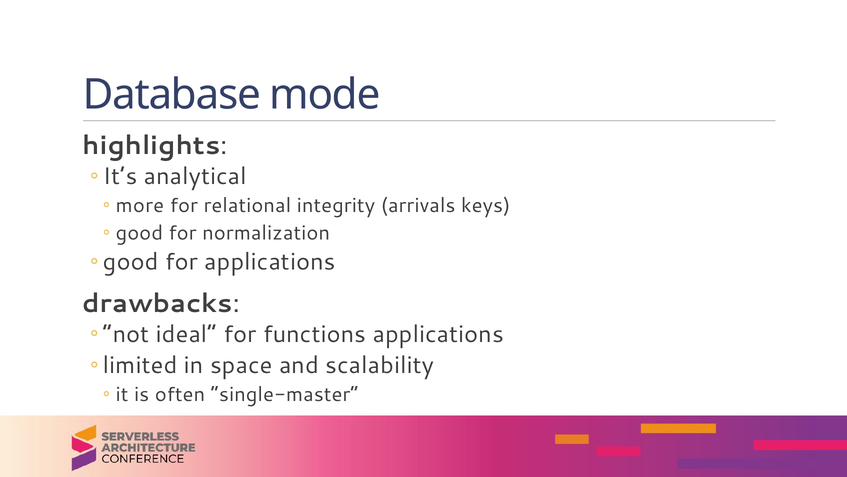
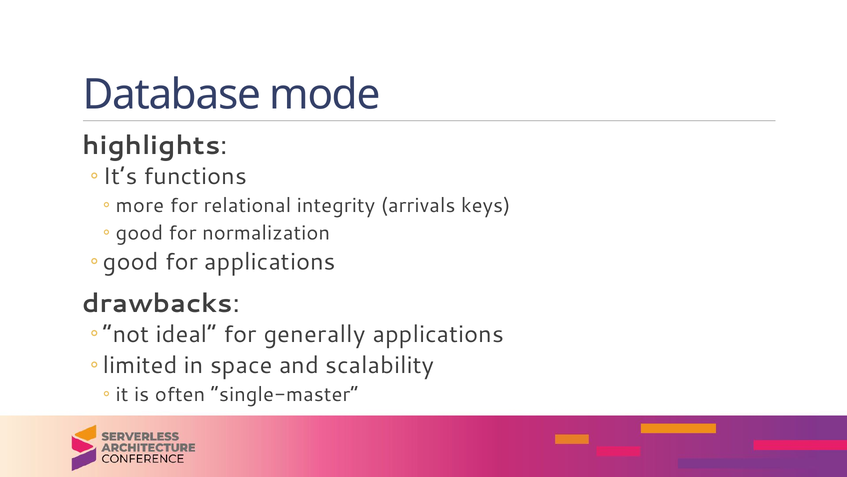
analytical: analytical -> functions (195, 176)
functions: functions -> generally (315, 334)
